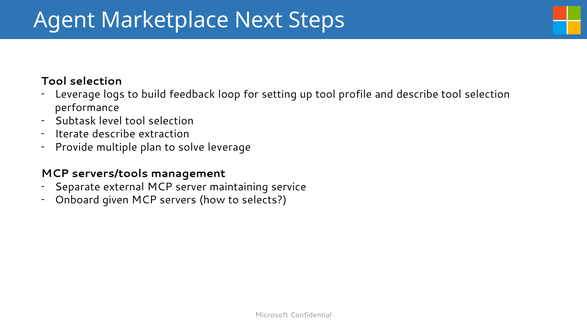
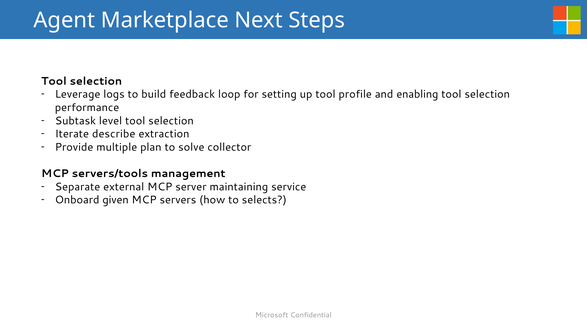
and describe: describe -> enabling (417, 94)
solve leverage: leverage -> collector (229, 147)
